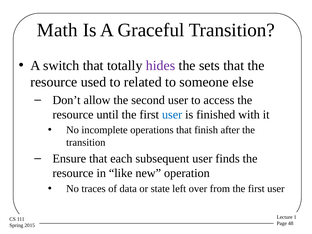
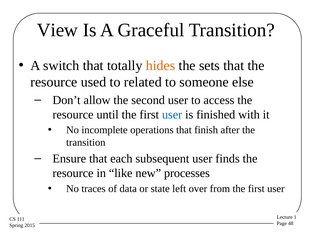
Math: Math -> View (57, 30)
hides colour: purple -> orange (161, 65)
operation: operation -> processes (187, 173)
